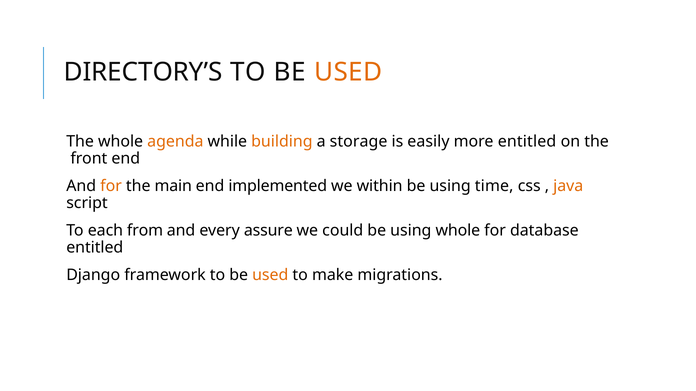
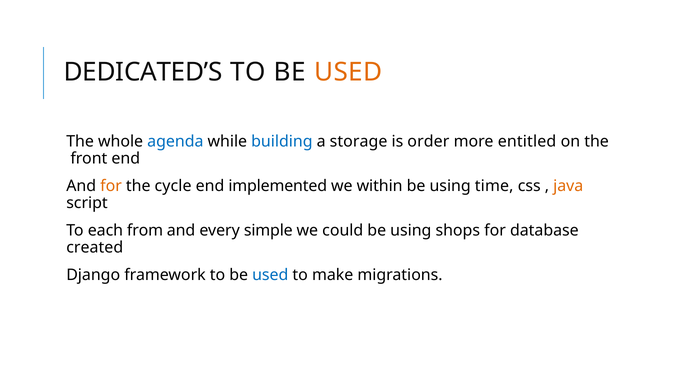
DIRECTORY’S: DIRECTORY’S -> DEDICATED’S (143, 72)
agenda colour: orange -> blue (175, 142)
building colour: orange -> blue (282, 142)
easily: easily -> order (428, 142)
main: main -> cycle (173, 186)
assure: assure -> simple (268, 231)
using whole: whole -> shops (458, 231)
entitled: entitled -> created (95, 248)
used colour: orange -> blue (270, 275)
